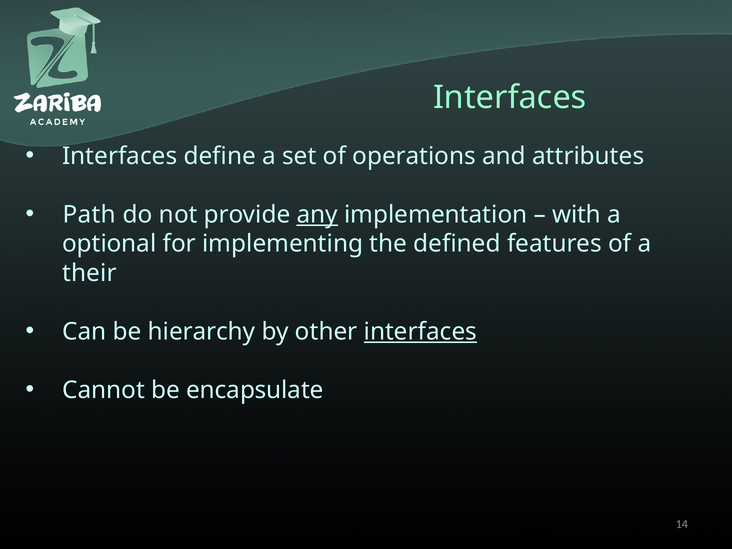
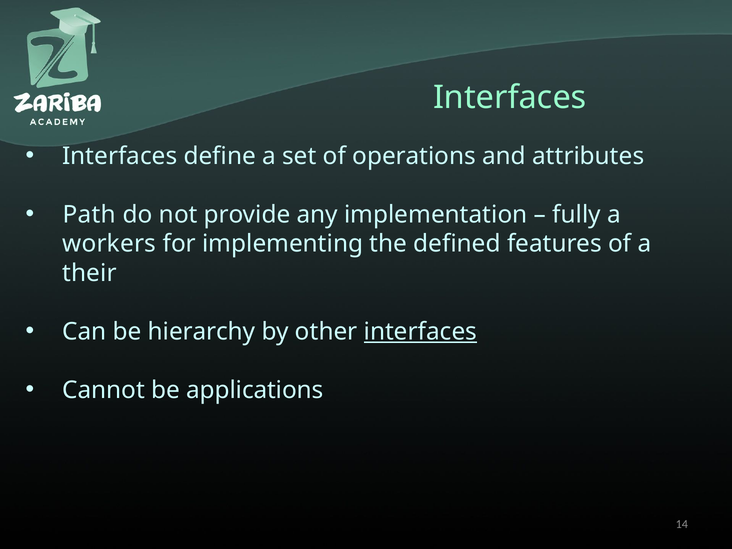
any underline: present -> none (317, 215)
with: with -> fully (577, 215)
optional: optional -> workers (109, 244)
encapsulate: encapsulate -> applications (255, 390)
